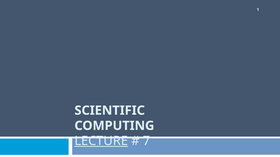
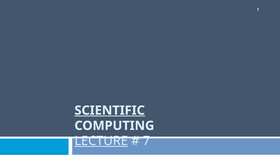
SCIENTIFIC underline: none -> present (110, 111)
